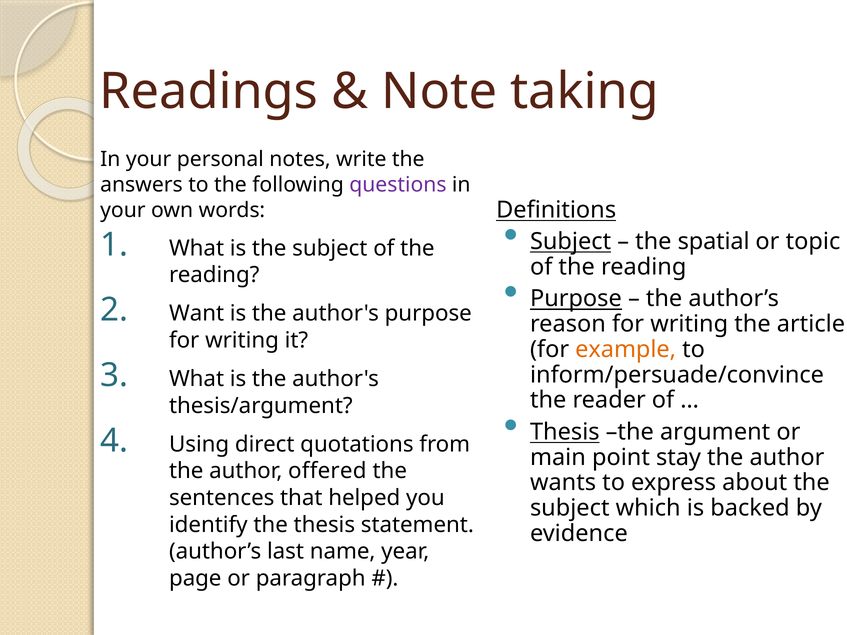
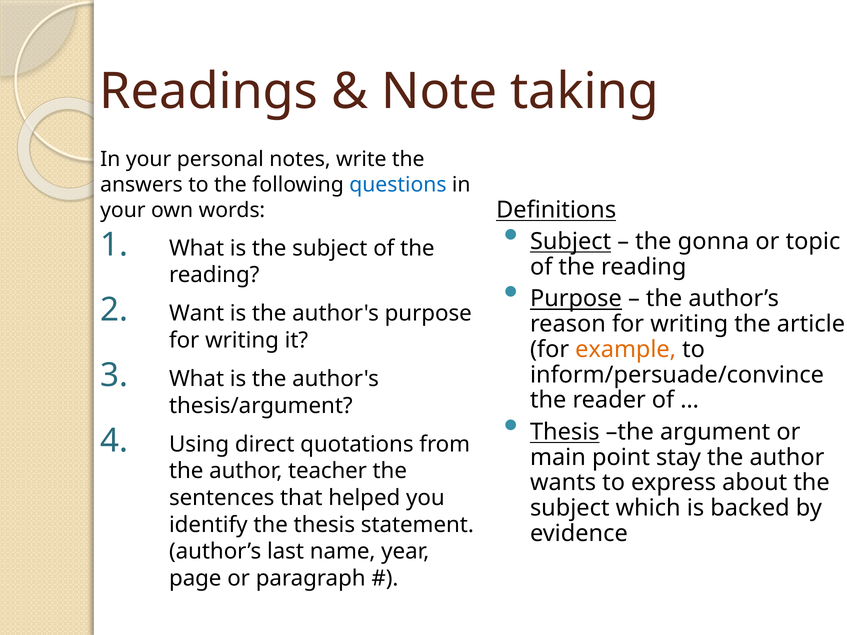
questions colour: purple -> blue (398, 185)
spatial: spatial -> gonna (713, 242)
offered: offered -> teacher (327, 471)
